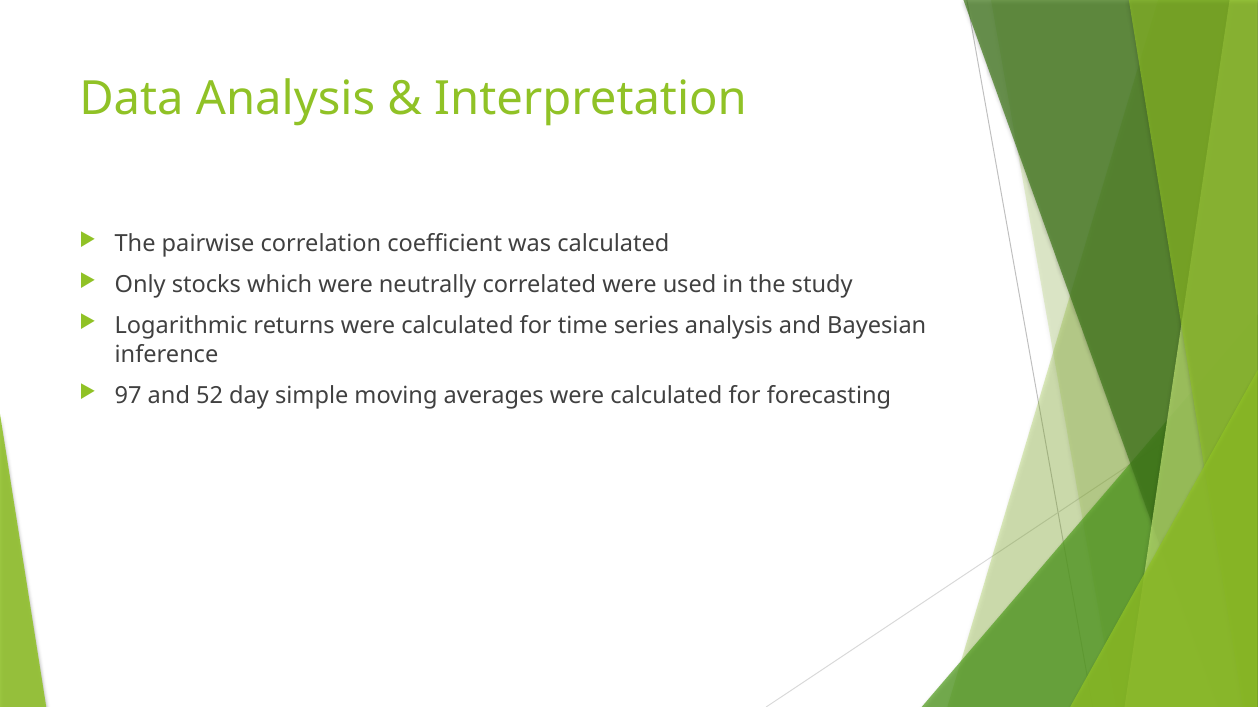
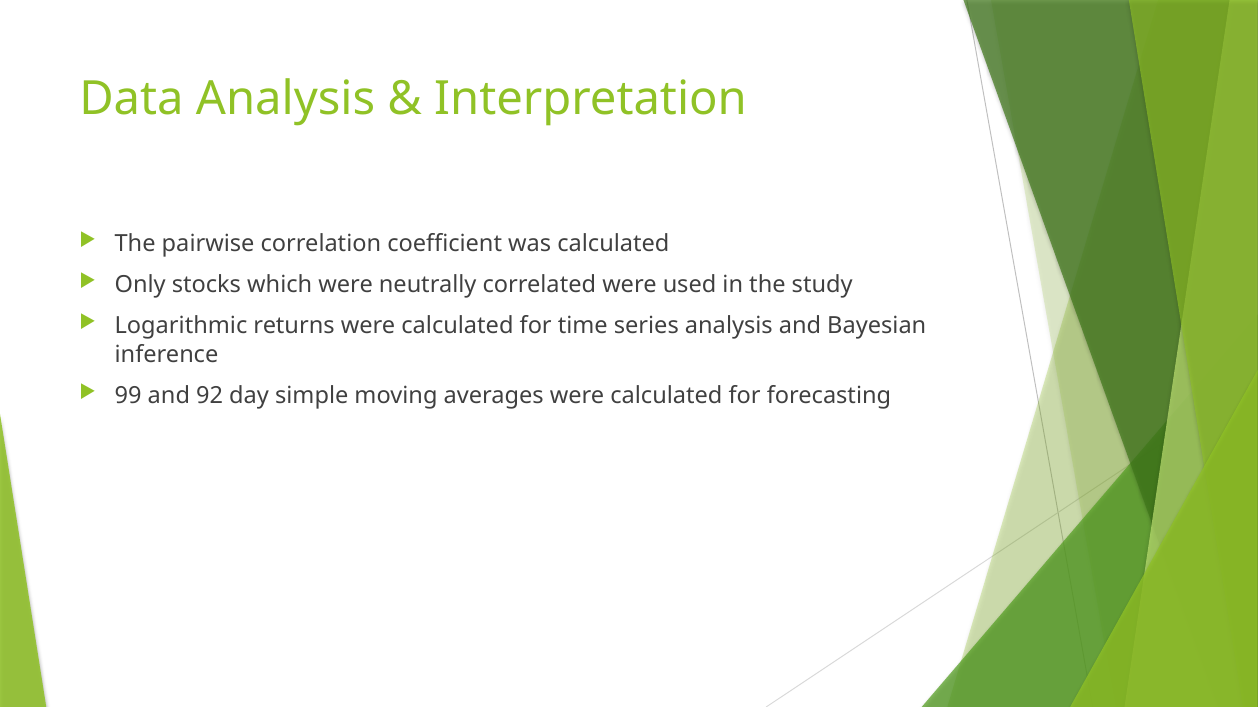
97: 97 -> 99 (128, 396)
52: 52 -> 92 (210, 396)
